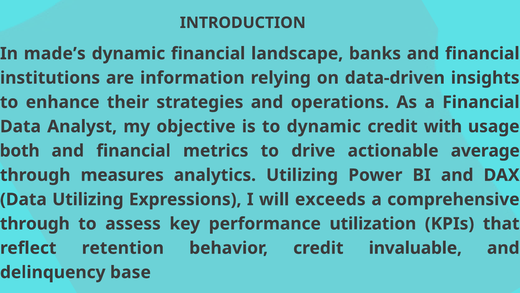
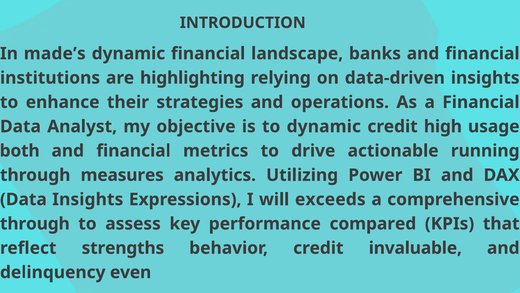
information: information -> highlighting (192, 78)
with: with -> high (443, 126)
average: average -> running (485, 151)
Data Utilizing: Utilizing -> Insights (88, 199)
utilization: utilization -> compared (373, 223)
retention: retention -> strengths (123, 248)
base: base -> even (131, 272)
